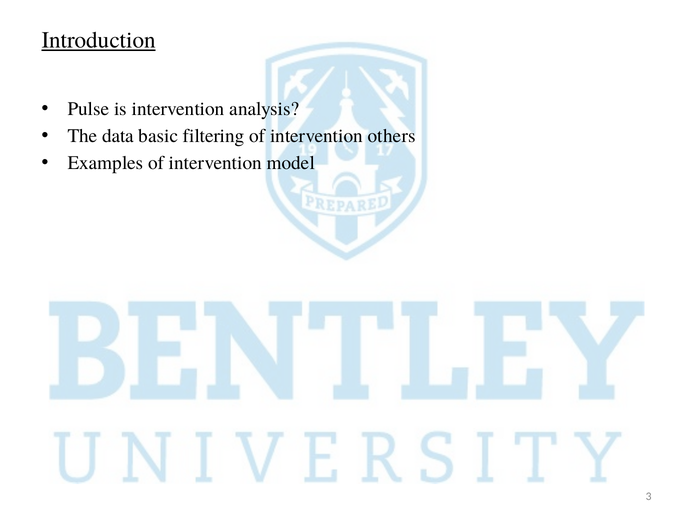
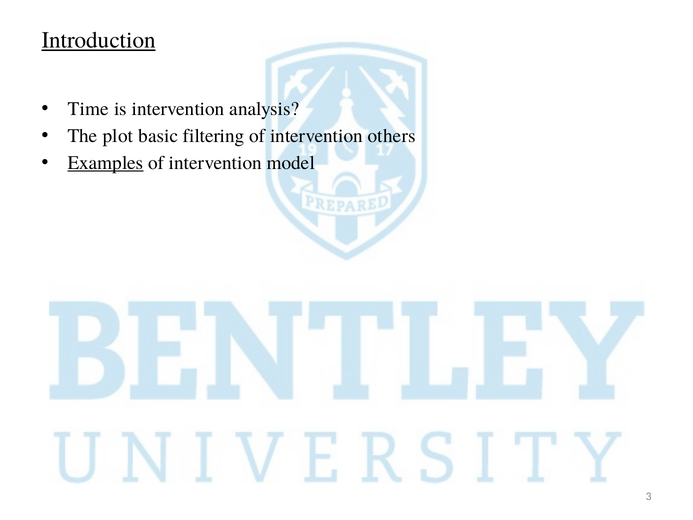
Pulse: Pulse -> Time (88, 109)
data: data -> plot (118, 136)
Examples underline: none -> present (105, 163)
